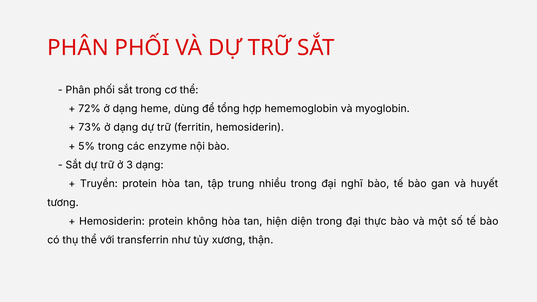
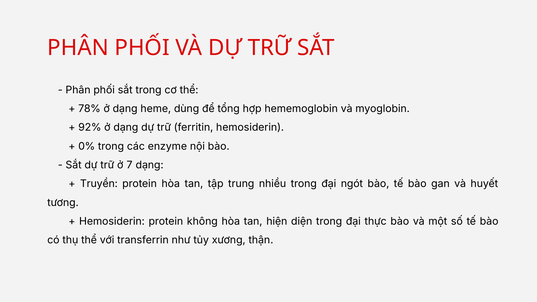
72%: 72% -> 78% (89, 109)
73%: 73% -> 92% (90, 128)
5%: 5% -> 0% (87, 146)
3: 3 -> 7 (129, 165)
nghĩ: nghĩ -> ngót (352, 184)
